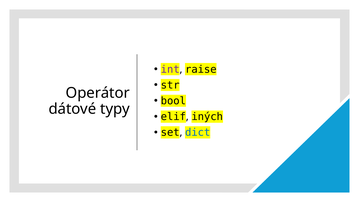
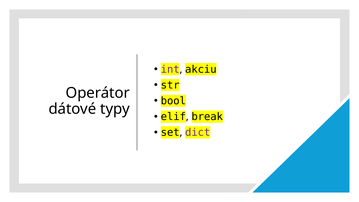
raise: raise -> akciu (201, 69)
iných: iných -> break (207, 117)
dict colour: blue -> purple (198, 132)
